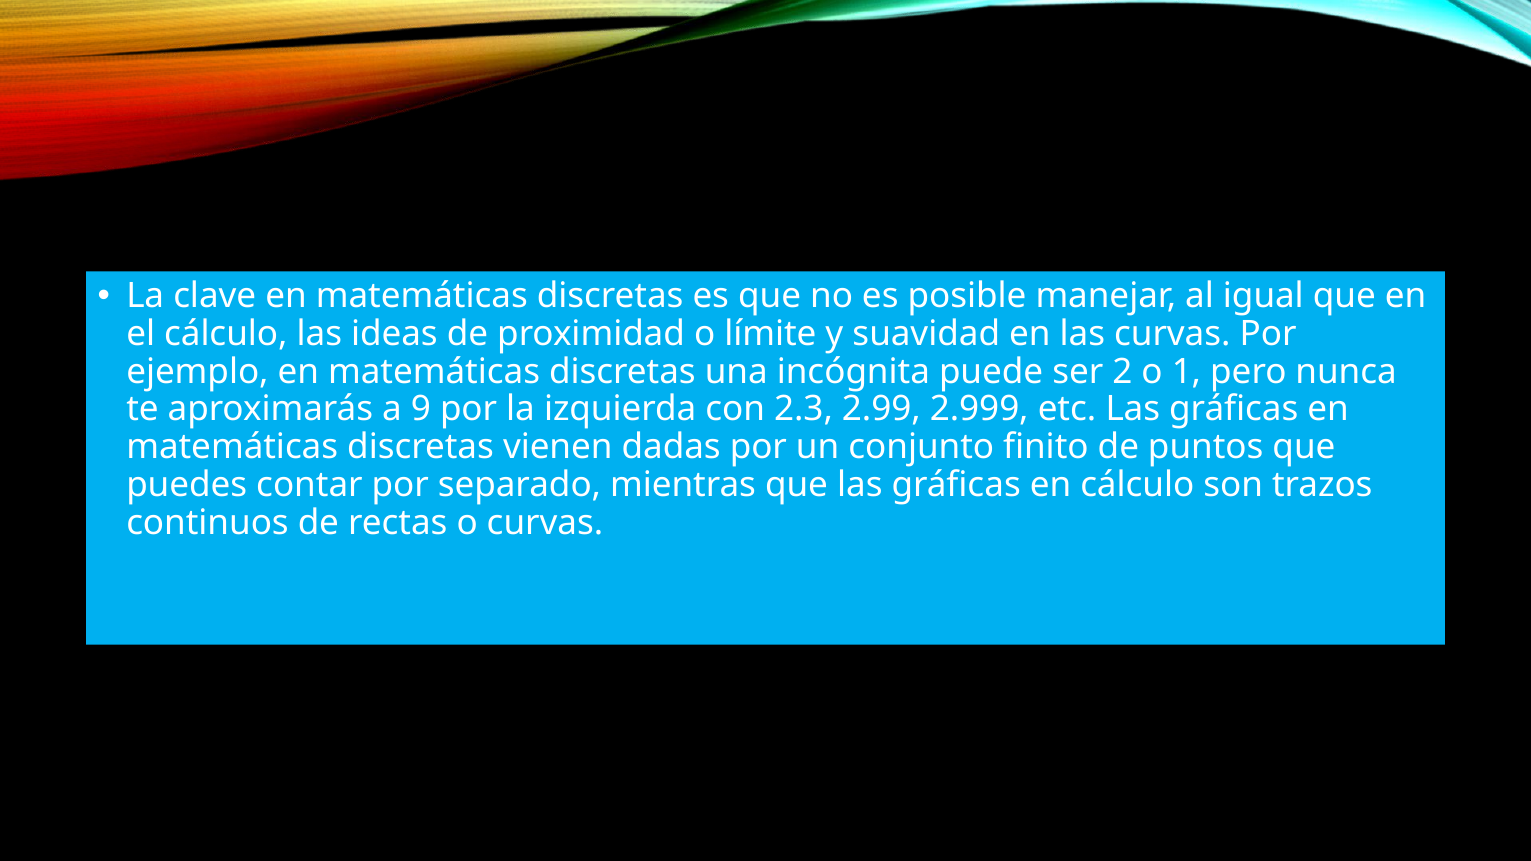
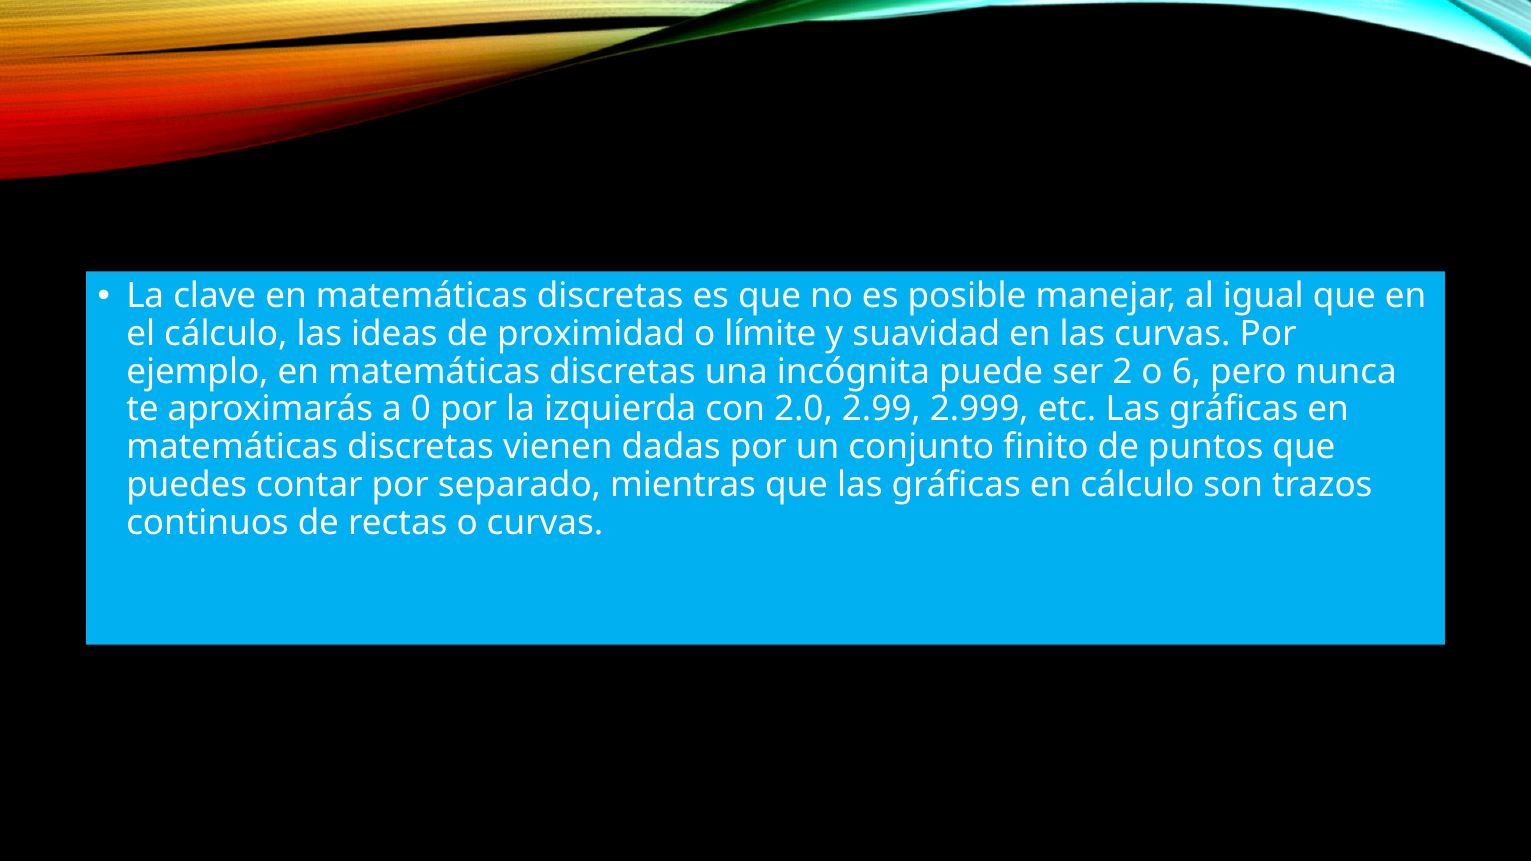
1: 1 -> 6 (1186, 372)
9: 9 -> 0 (421, 409)
2.3: 2.3 -> 2.0 (804, 409)
